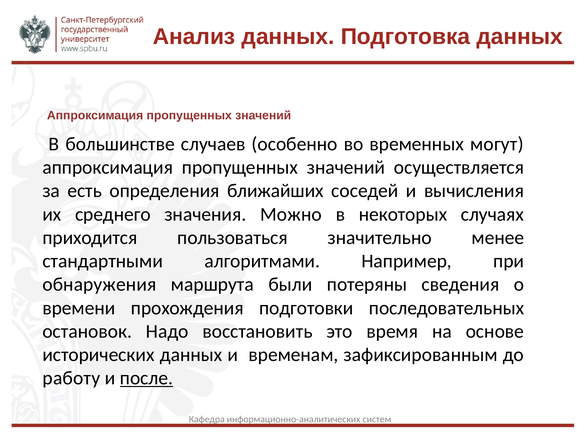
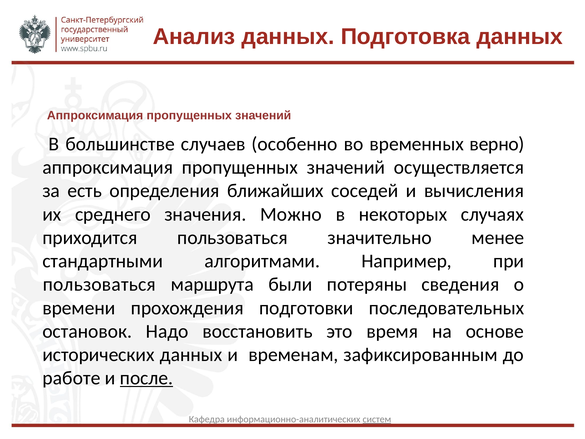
могут: могут -> верно (497, 144)
обнаружения: обнаружения -> пользоваться (99, 284)
работу: работу -> работе (71, 378)
систем underline: none -> present (377, 419)
